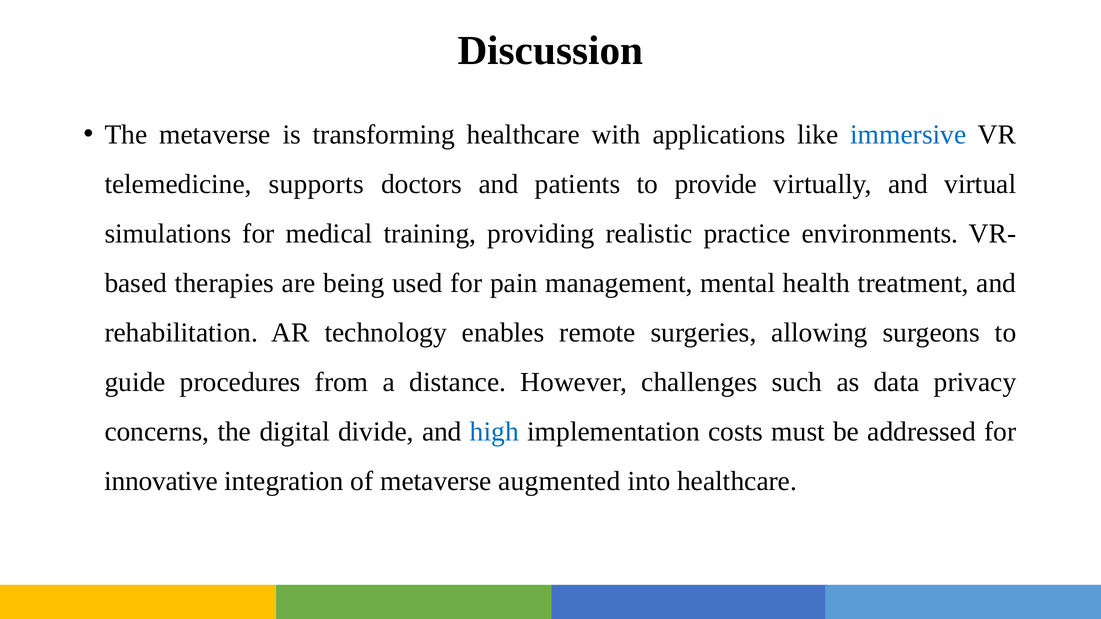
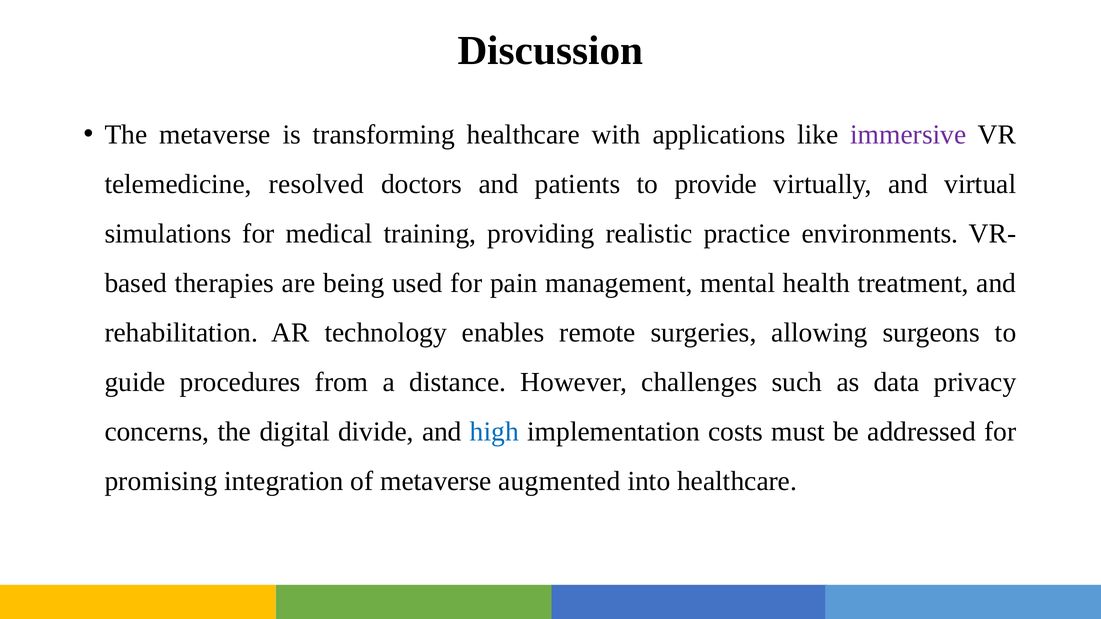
immersive colour: blue -> purple (908, 135)
supports: supports -> resolved (316, 184)
innovative: innovative -> promising (161, 481)
